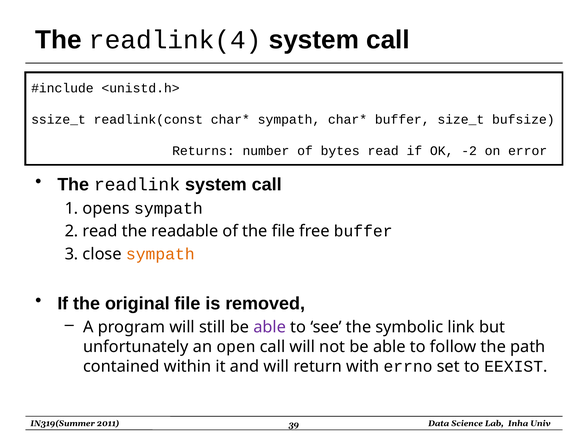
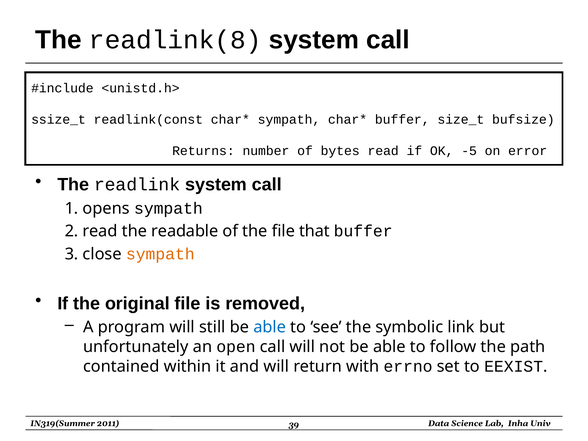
readlink(4: readlink(4 -> readlink(8 (175, 40)
-2: -2 -> -5 (469, 151)
free: free -> that (314, 231)
able colour: purple -> blue (270, 327)
